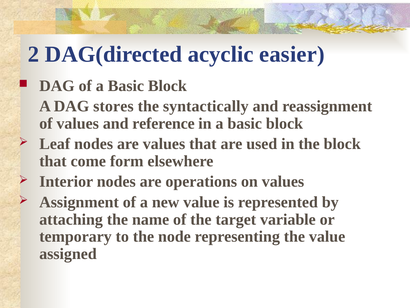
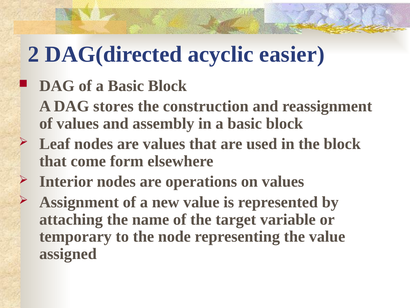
syntactically: syntactically -> construction (206, 106)
reference: reference -> assembly (163, 123)
